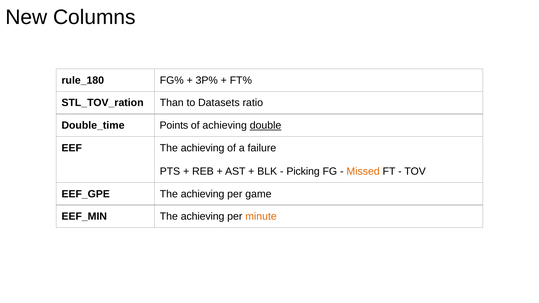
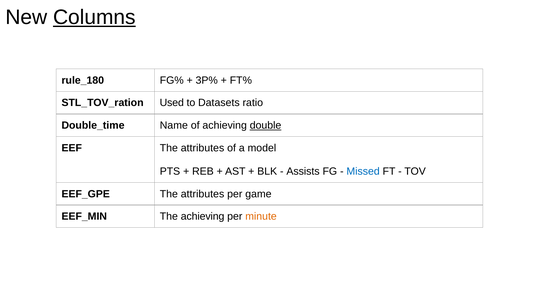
Columns underline: none -> present (94, 17)
Than: Than -> Used (172, 103)
Points: Points -> Name (174, 125)
EEF The achieving: achieving -> attributes (203, 148)
failure: failure -> model (262, 148)
Picking: Picking -> Assists (303, 172)
Missed colour: orange -> blue (363, 172)
achieving: achieving -> attributes (203, 194)
